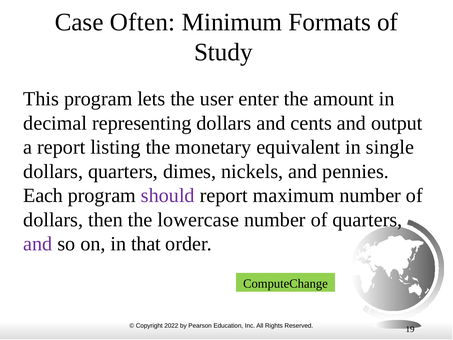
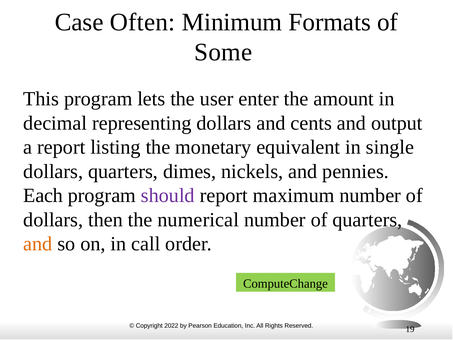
Study: Study -> Some (223, 52)
lowercase: lowercase -> numerical (198, 220)
and colour: purple -> orange (38, 244)
that: that -> call (146, 244)
